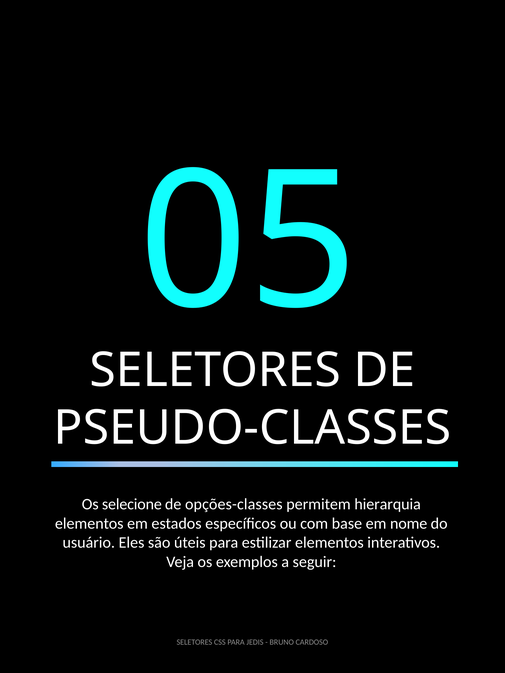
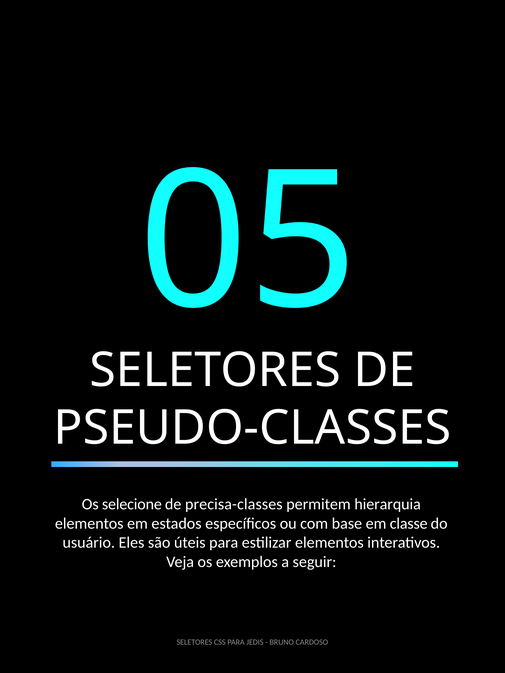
opções-classes: opções-classes -> precisa-classes (234, 504)
nome: nome -> classe (409, 524)
